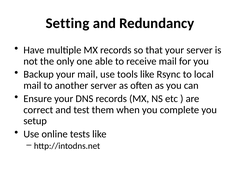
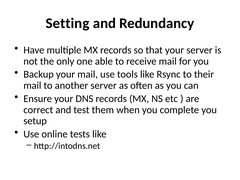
local: local -> their (204, 74)
